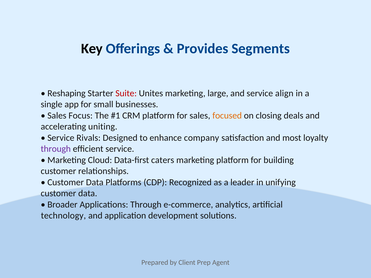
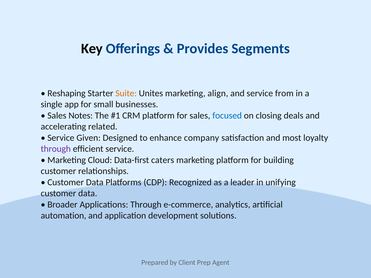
Suite colour: red -> orange (126, 93)
large: large -> align (218, 93)
align: align -> from (284, 93)
Focus: Focus -> Notes (81, 116)
focused colour: orange -> blue (227, 116)
uniting: uniting -> related (103, 127)
Rivals: Rivals -> Given (89, 138)
technology: technology -> automation (64, 216)
